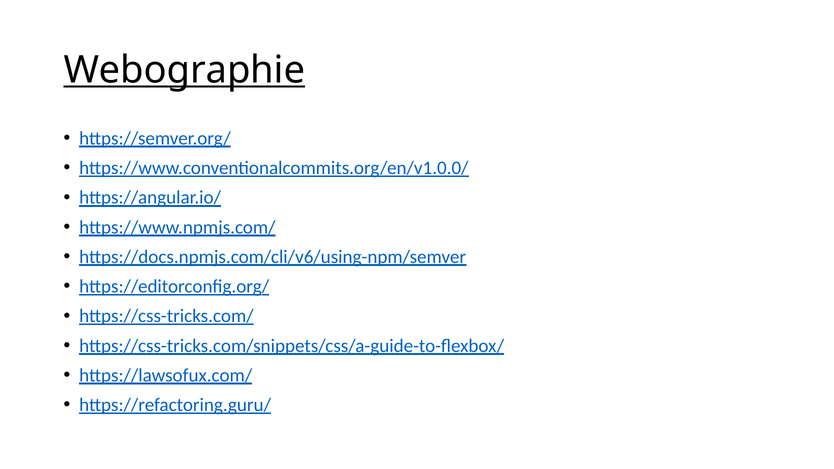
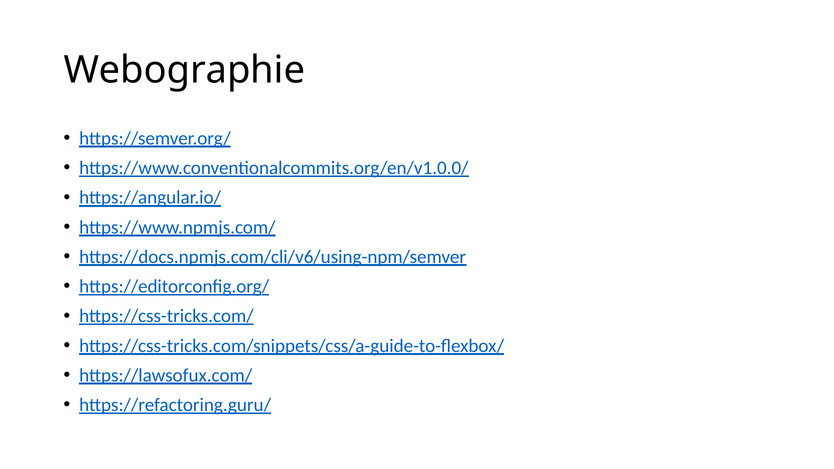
Webographie underline: present -> none (184, 70)
